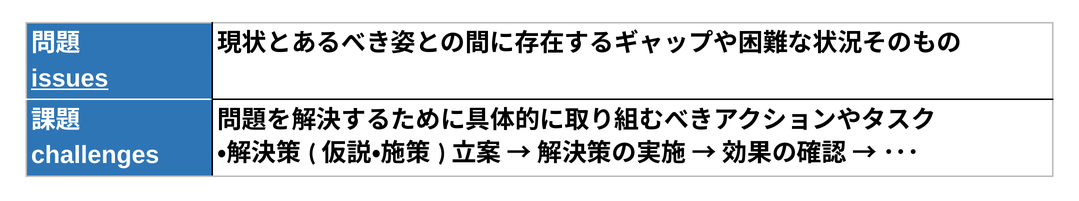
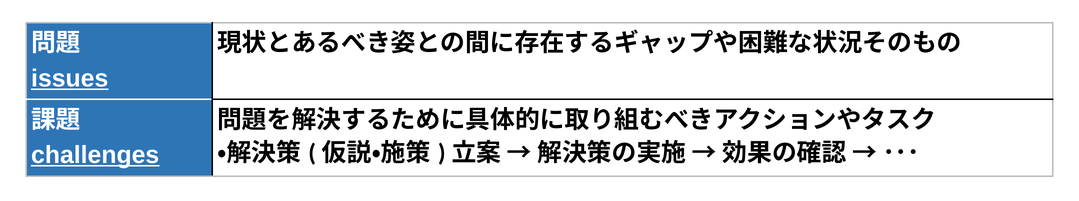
challenges underline: none -> present (95, 155)
